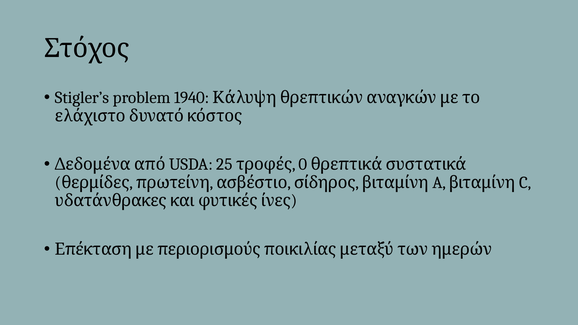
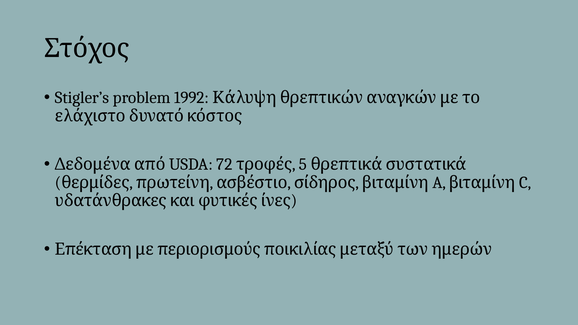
1940: 1940 -> 1992 (192, 98)
25: 25 -> 72 (224, 164)
0: 0 -> 5 (303, 164)
